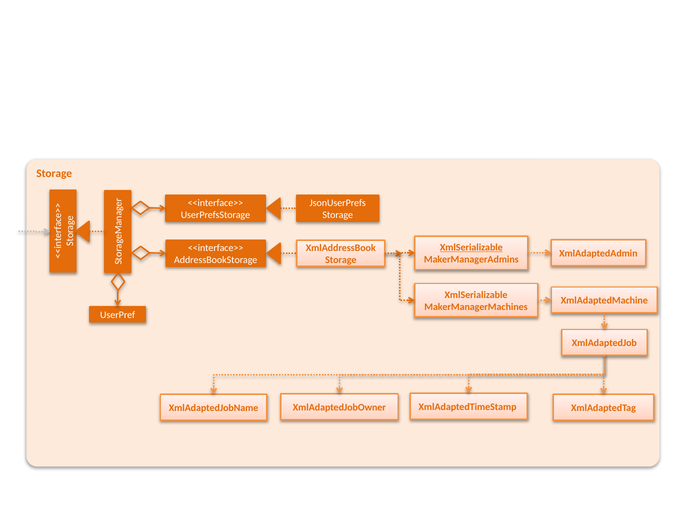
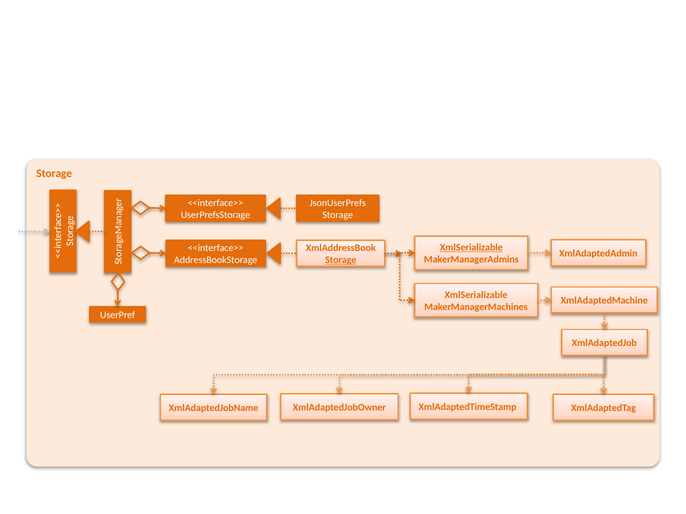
Storage underline: none -> present (341, 260)
